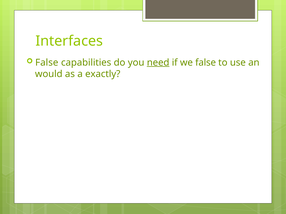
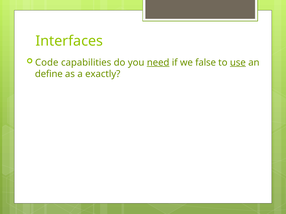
False: False -> Code (47, 63)
use underline: none -> present (238, 63)
would: would -> define (49, 74)
